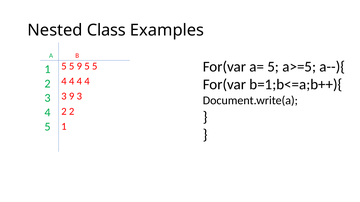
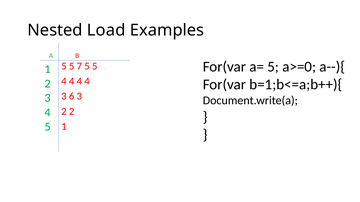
Class: Class -> Load (106, 30)
a>=5: a>=5 -> a>=0 (299, 67)
5 9: 9 -> 7 (79, 66)
3 9: 9 -> 6 (72, 96)
